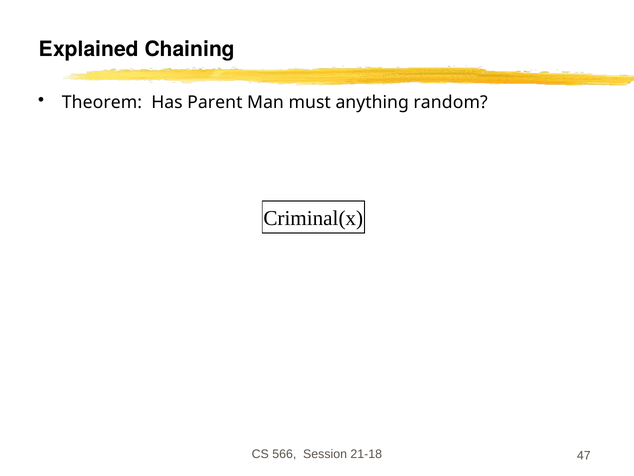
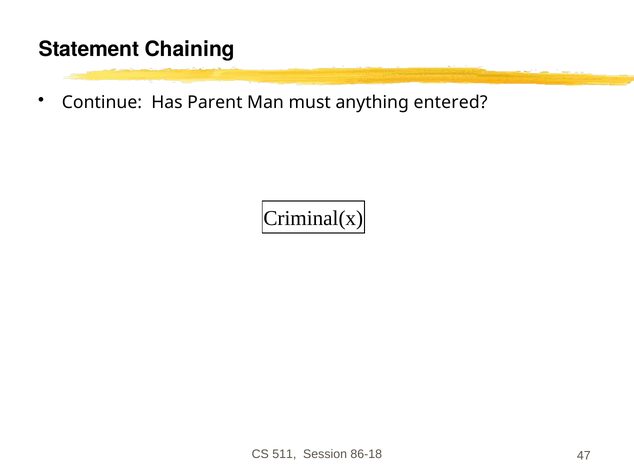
Explained: Explained -> Statement (89, 49)
Theorem: Theorem -> Continue (102, 102)
random: random -> entered (451, 102)
566: 566 -> 511 (284, 454)
21-18: 21-18 -> 86-18 (366, 454)
